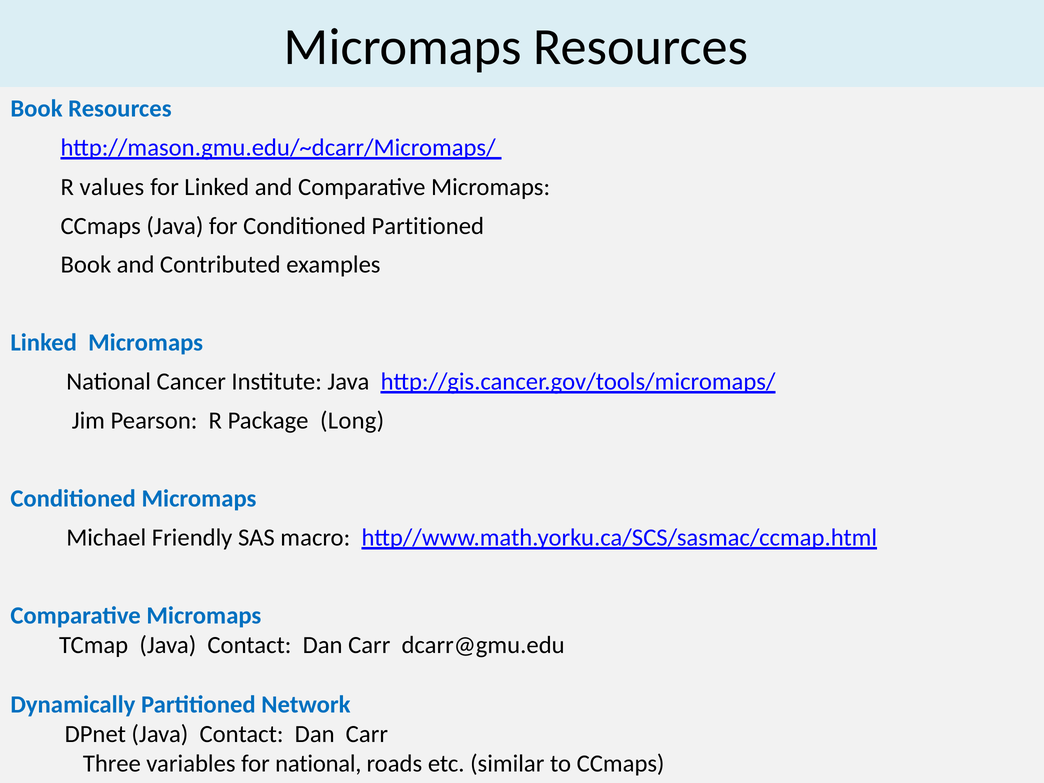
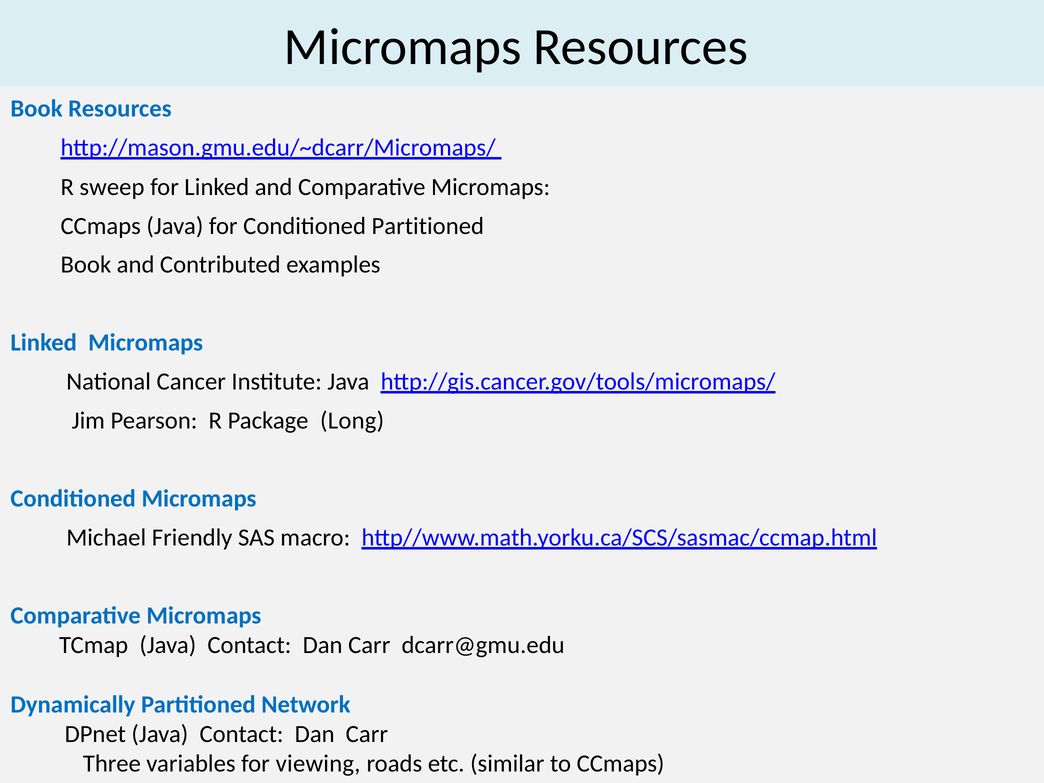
values: values -> sweep (112, 187)
for national: national -> viewing (318, 764)
